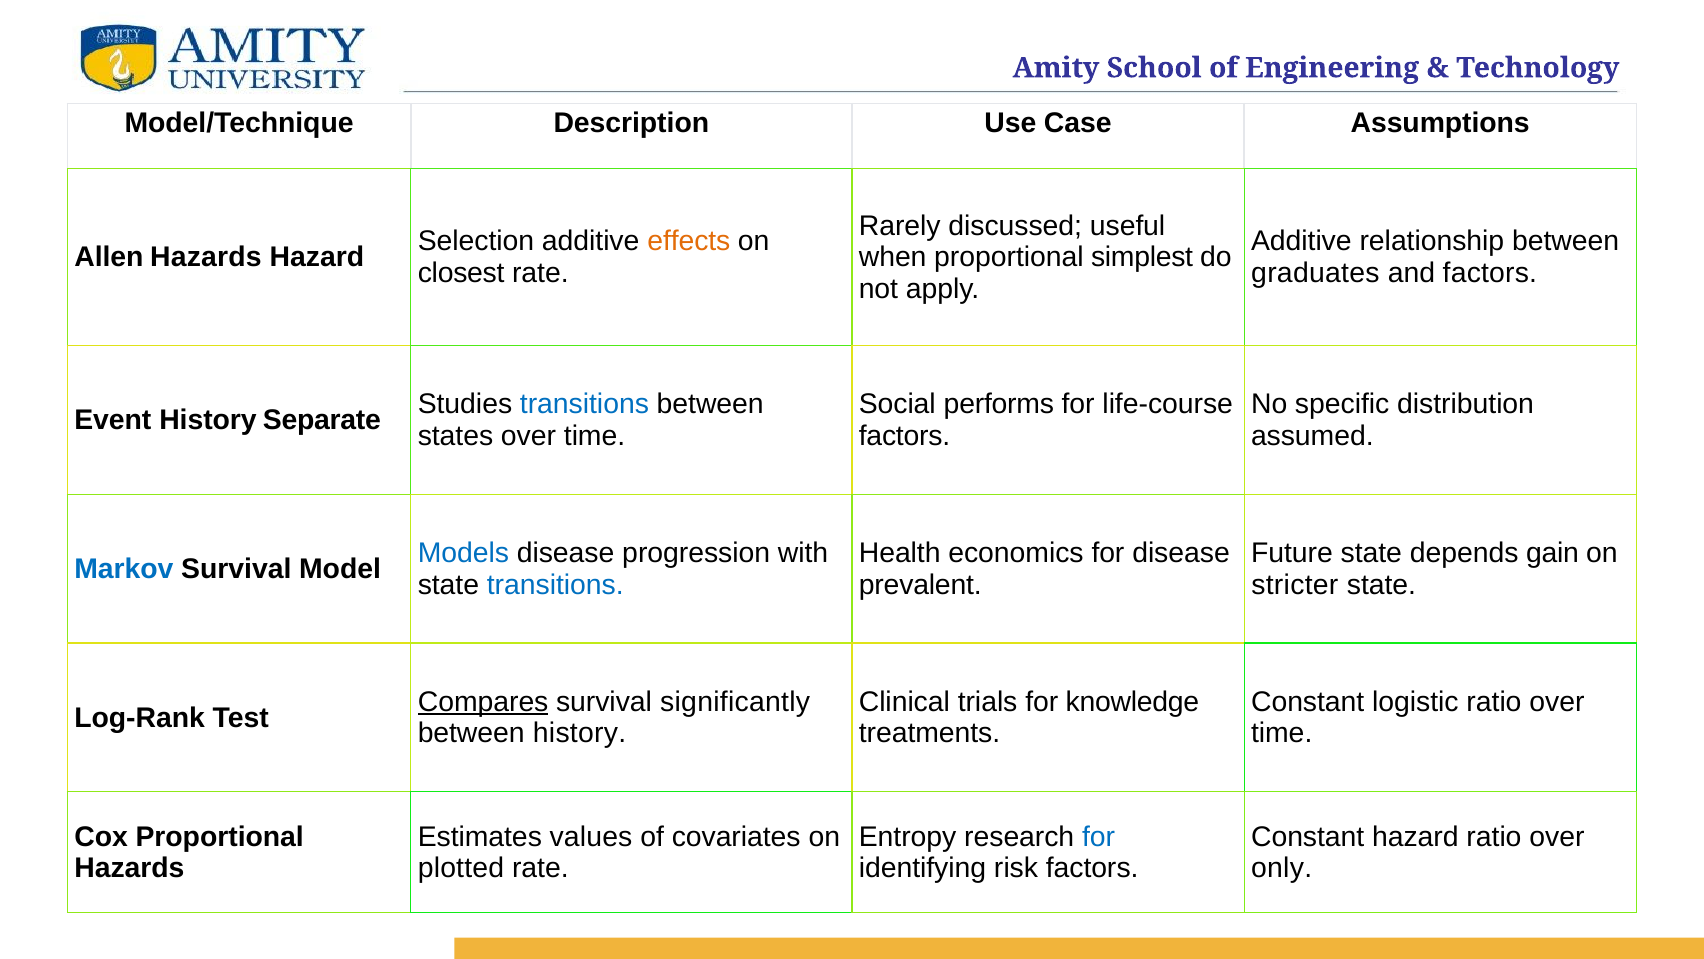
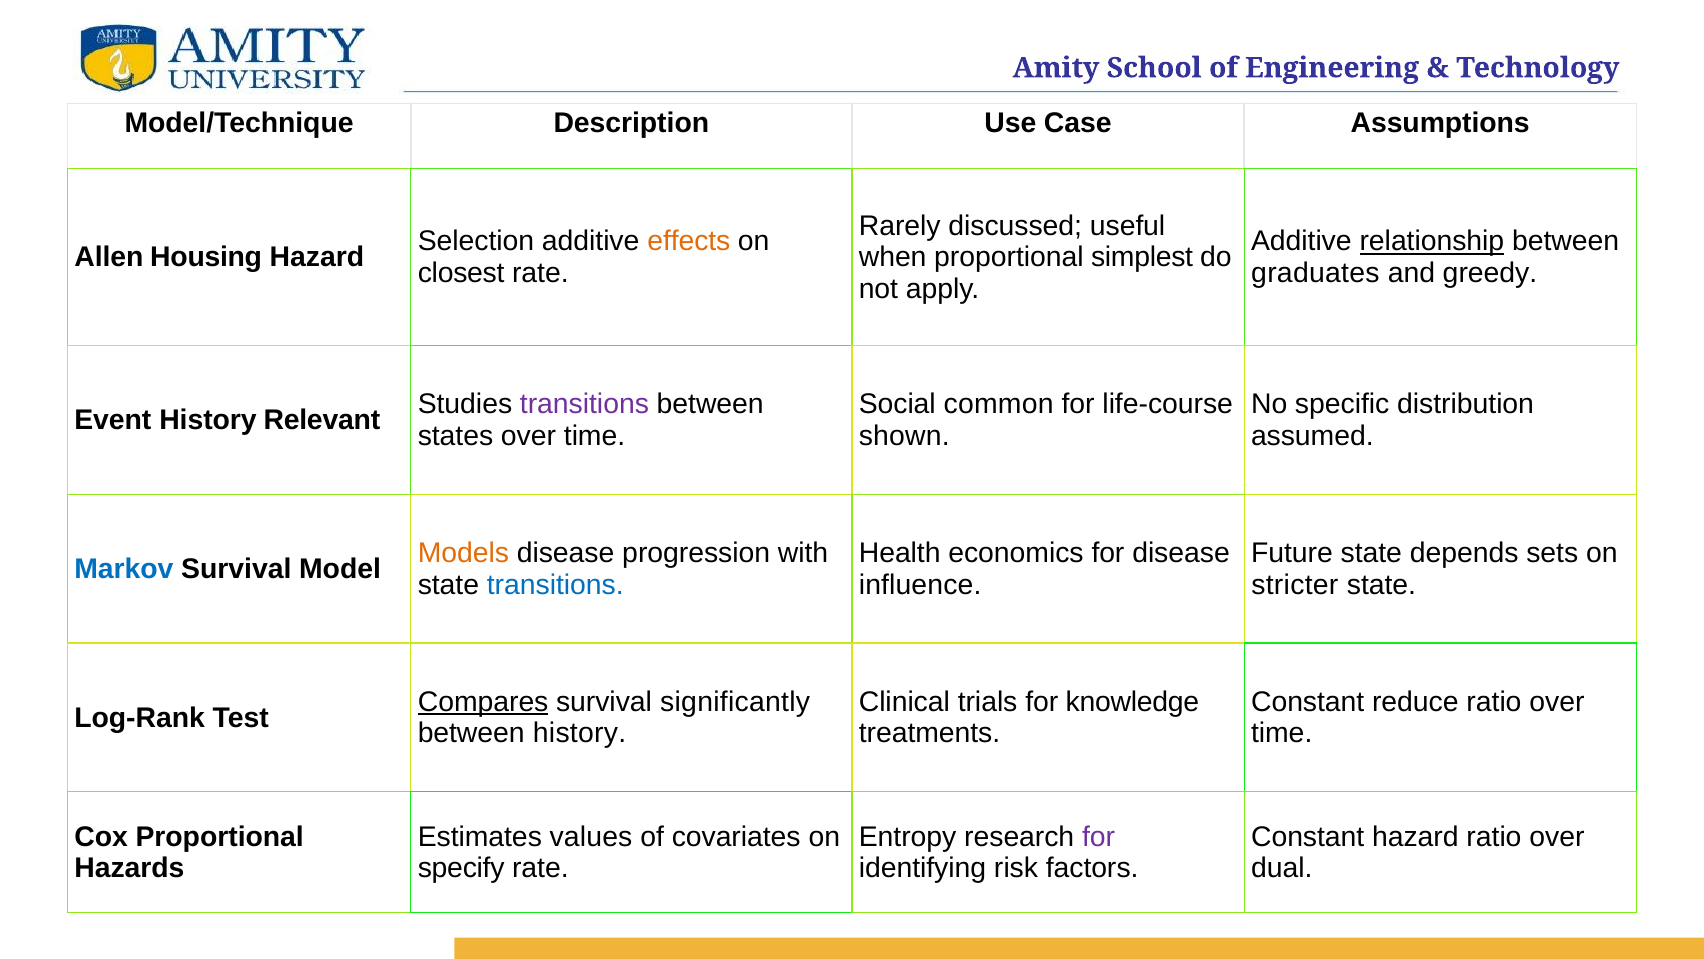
relationship underline: none -> present (1432, 241)
Allen Hazards: Hazards -> Housing (206, 257)
and factors: factors -> greedy (1490, 273)
transitions colour: blue -> purple (584, 404)
performs: performs -> common (999, 404)
Separate: Separate -> Relevant (322, 420)
factors: factors -> shown (904, 436)
Models colour: blue -> orange (463, 553)
gain: gain -> sets (1552, 553)
prevalent: prevalent -> influence (920, 584)
logistic: logistic -> reduce (1415, 702)
for colour: blue -> purple (1099, 836)
plotted: plotted -> specify (461, 868)
only: only -> dual (1282, 868)
